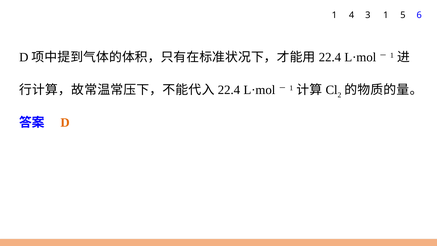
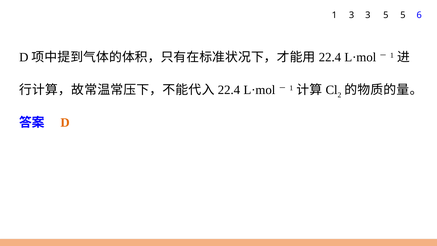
1 4: 4 -> 3 (352, 15)
3 1: 1 -> 5 (386, 15)
